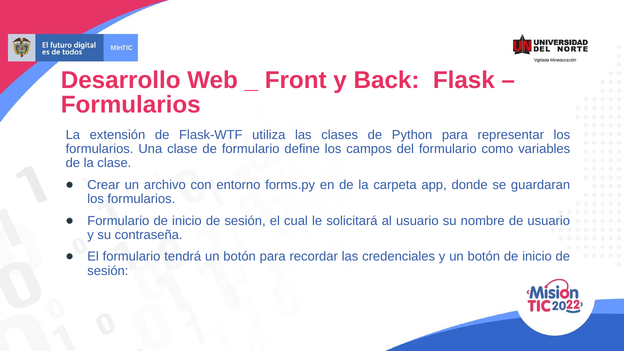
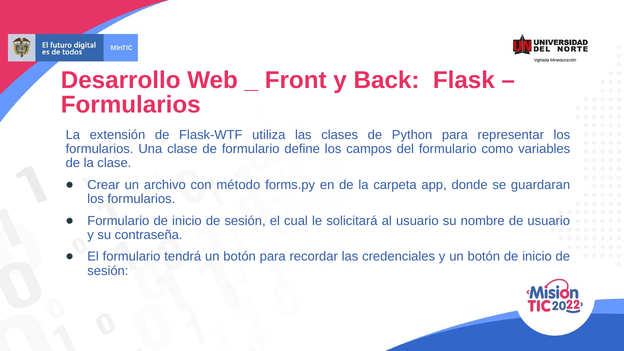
entorno: entorno -> método (238, 185)
